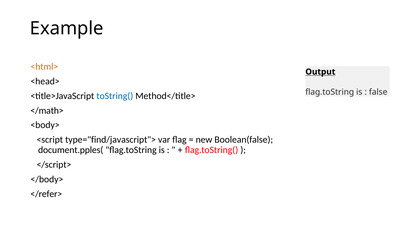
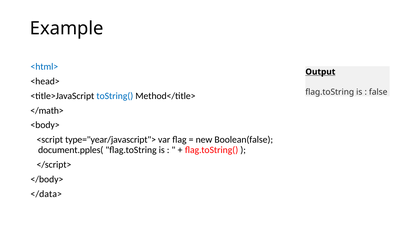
<html> colour: orange -> blue (44, 67)
type="find/javascript">: type="find/javascript"> -> type="year/javascript"> (111, 139)
</refer>: </refer> -> </data> (46, 193)
